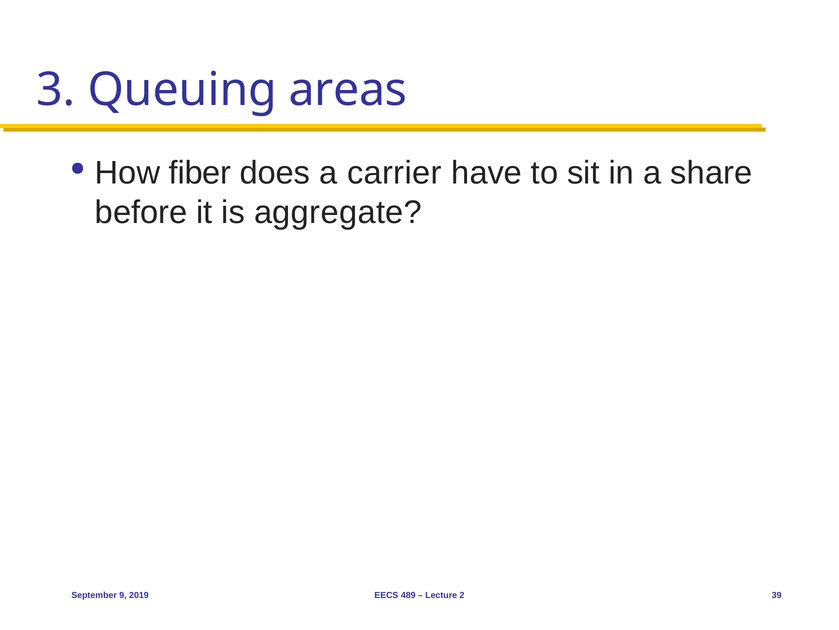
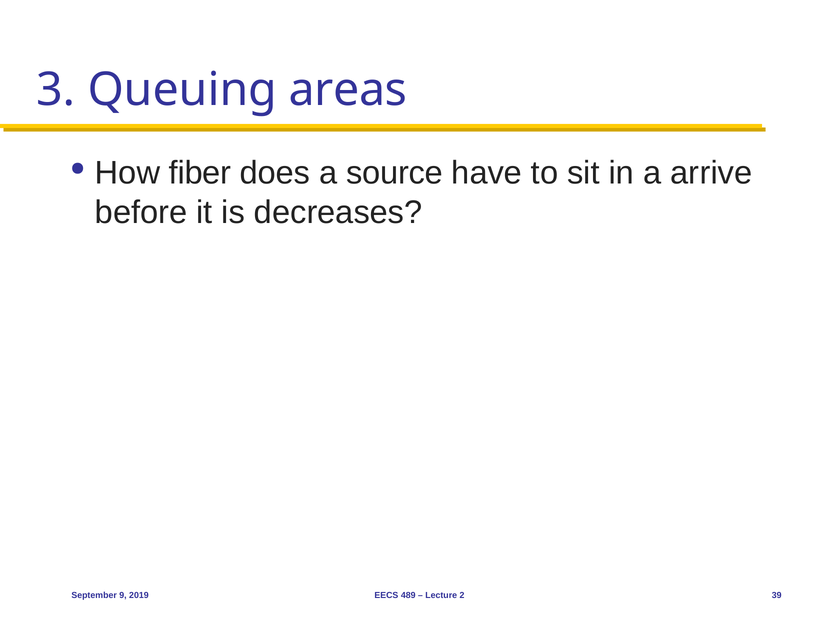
carrier: carrier -> source (395, 173)
share: share -> arrive (711, 173)
aggregate: aggregate -> decreases (338, 212)
